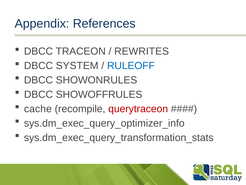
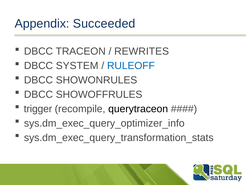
References: References -> Succeeded (104, 24)
cache: cache -> trigger (38, 109)
querytraceon colour: red -> black (138, 109)
